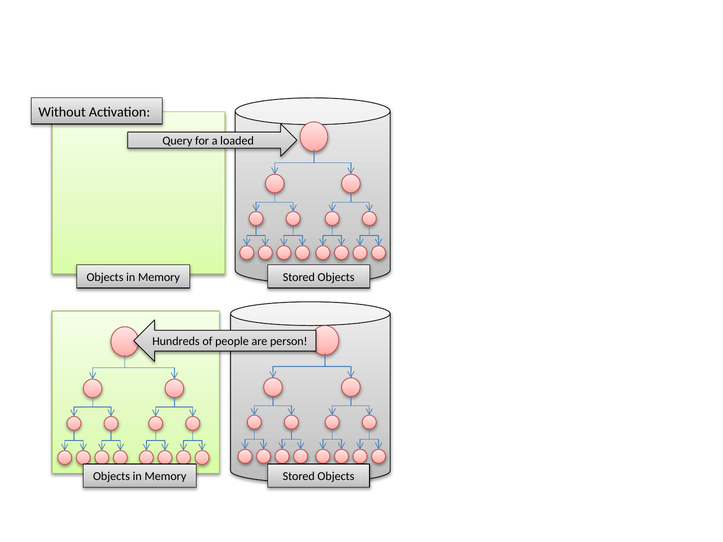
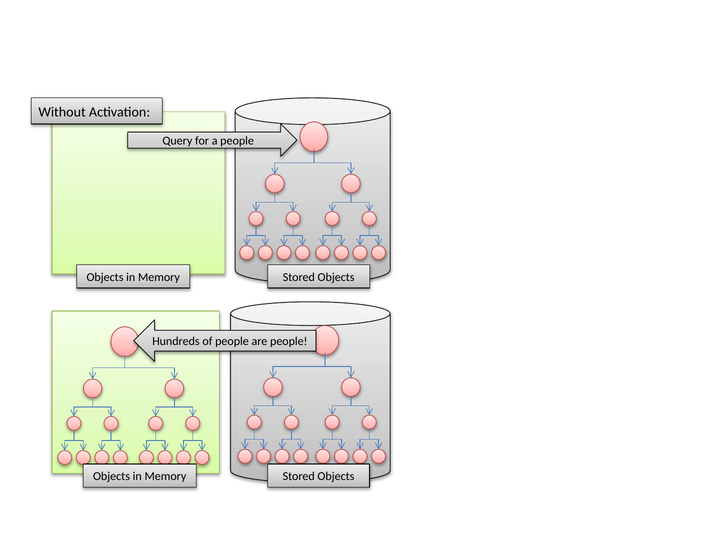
a loaded: loaded -> people (237, 141)
are person: person -> people (289, 342)
